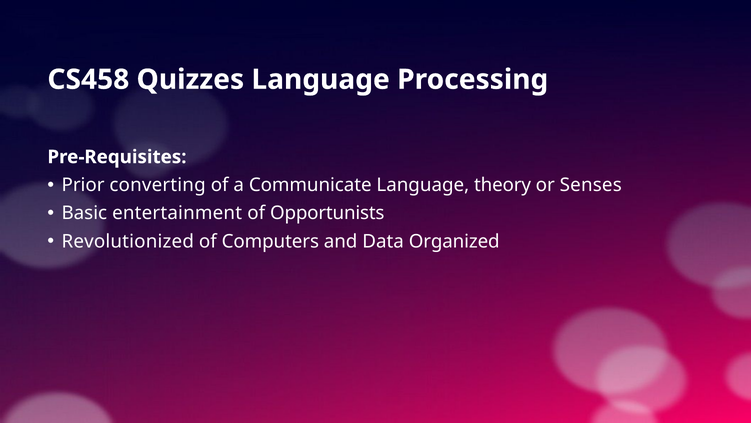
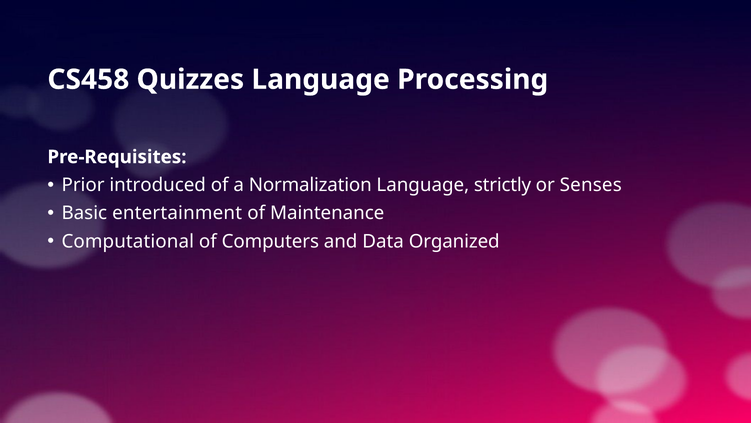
converting: converting -> introduced (158, 185)
Communicate: Communicate -> Normalization (310, 185)
theory: theory -> strictly (503, 185)
Opportunists: Opportunists -> Maintenance (327, 213)
Revolutionized: Revolutionized -> Computational (128, 241)
